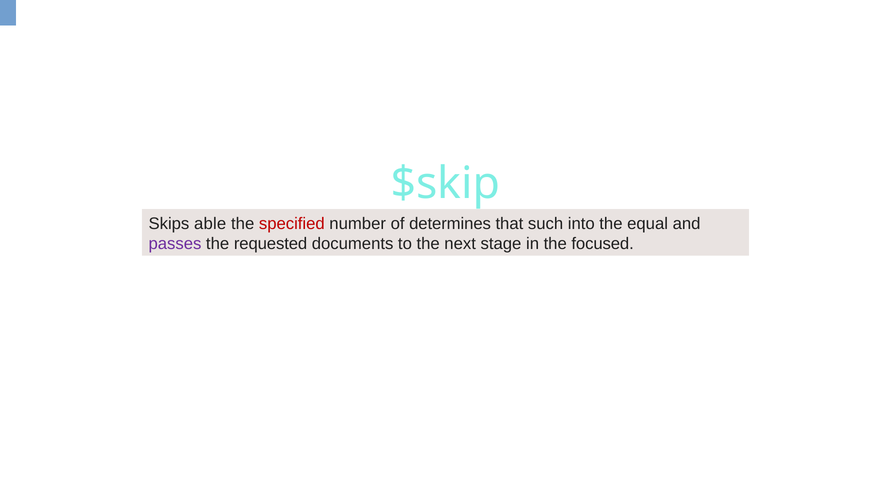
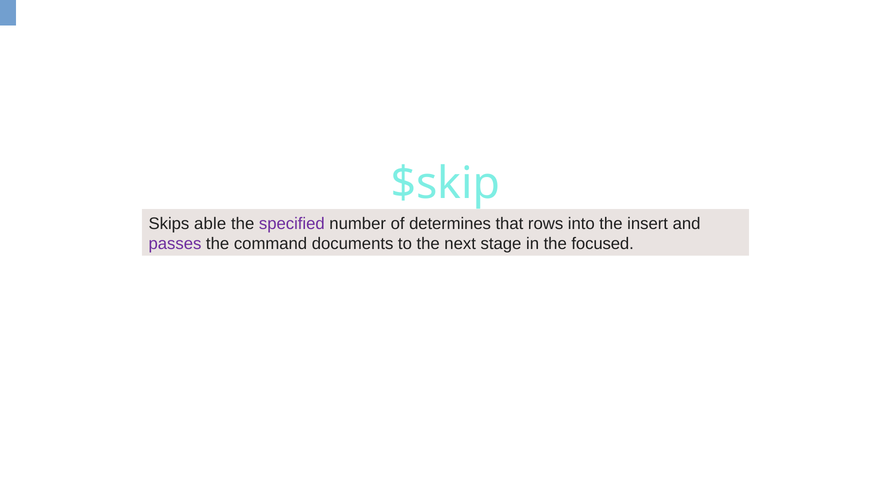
specified colour: red -> purple (292, 224)
such: such -> rows (546, 224)
equal: equal -> insert (648, 224)
requested: requested -> command (271, 244)
